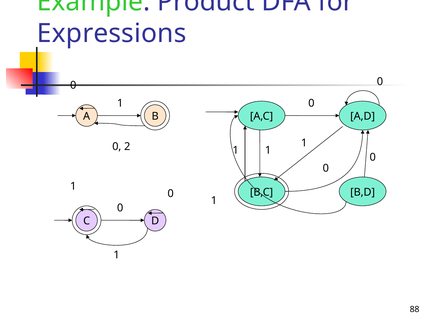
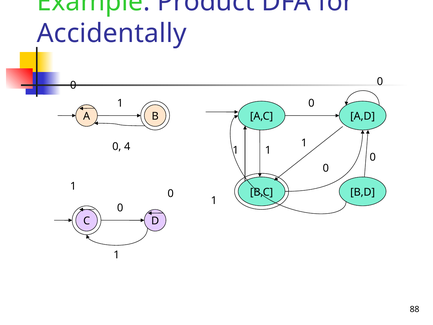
Expressions: Expressions -> Accidentally (112, 34)
2: 2 -> 4 (127, 146)
